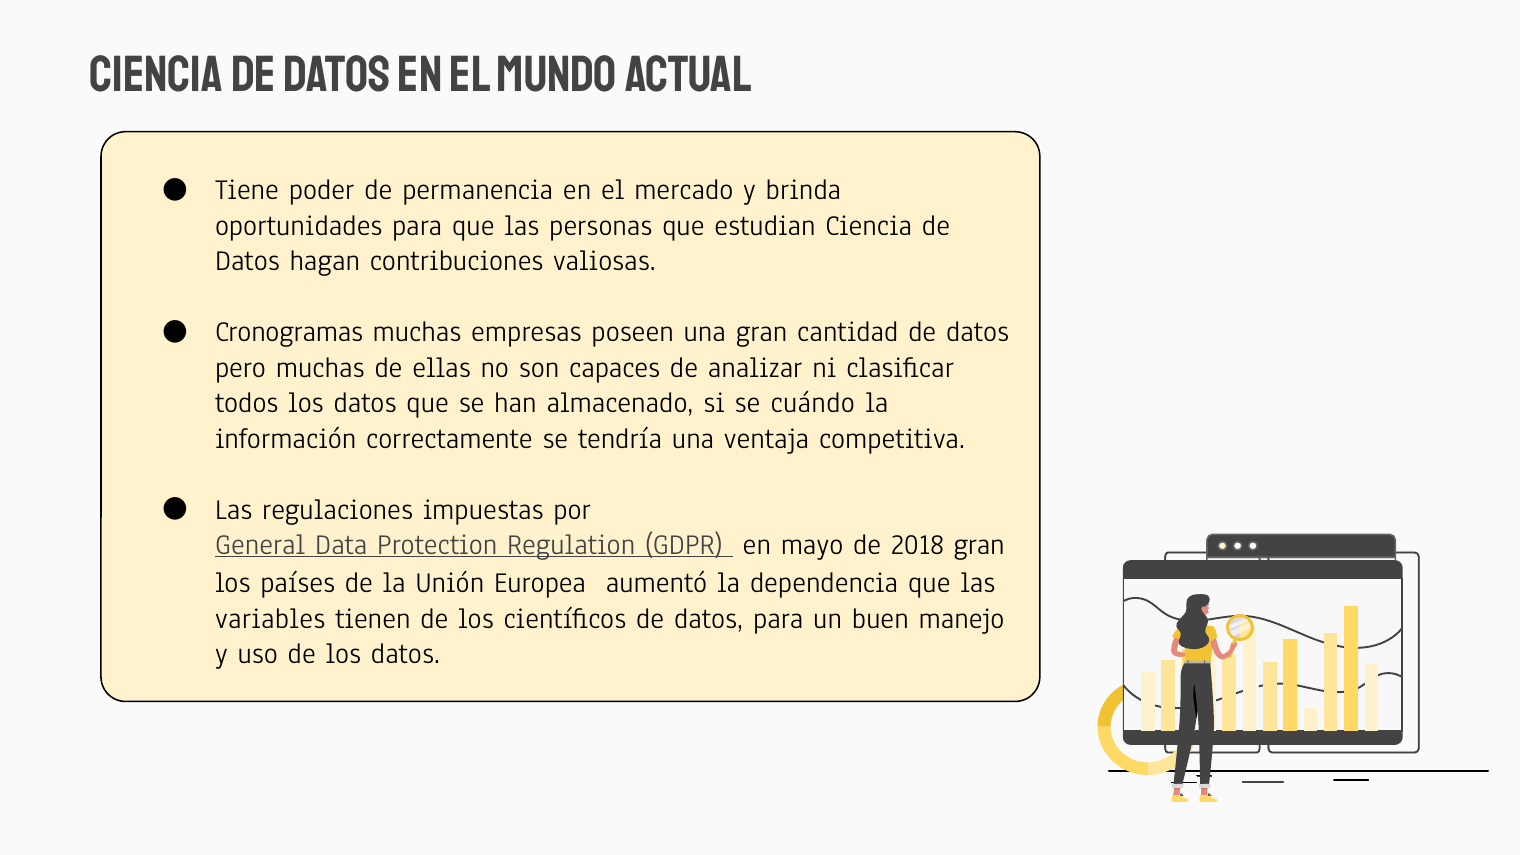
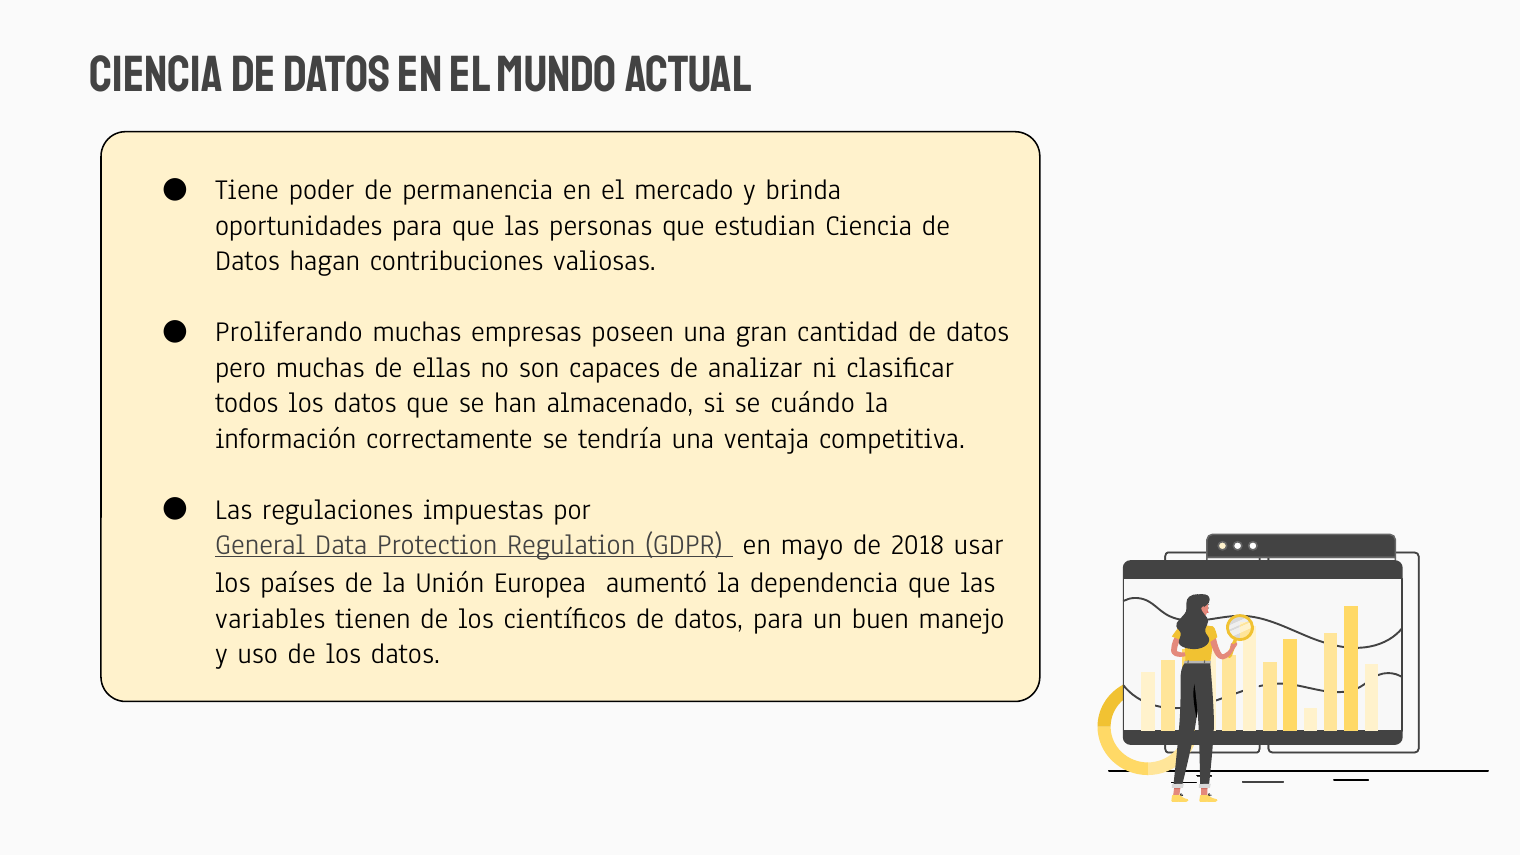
Cronogramas: Cronogramas -> Proliferando (289, 332)
2018 gran: gran -> usar (979, 545)
